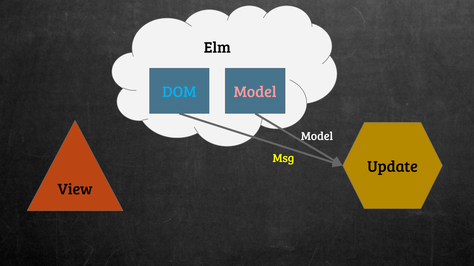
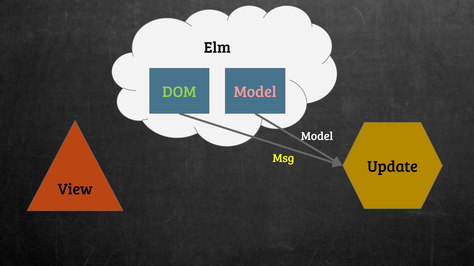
DOM colour: light blue -> light green (179, 92)
